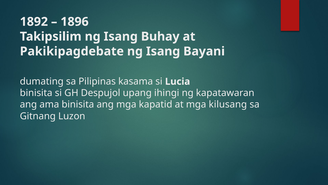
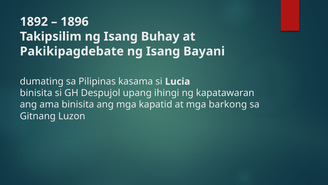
kilusang: kilusang -> barkong (228, 104)
